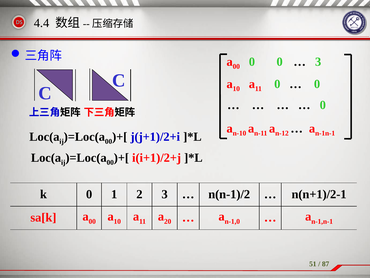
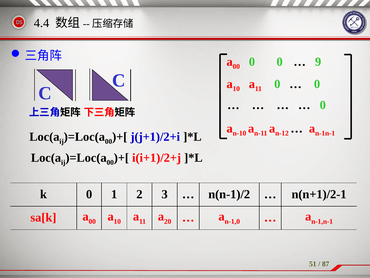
3: 3 -> 9 (318, 62)
